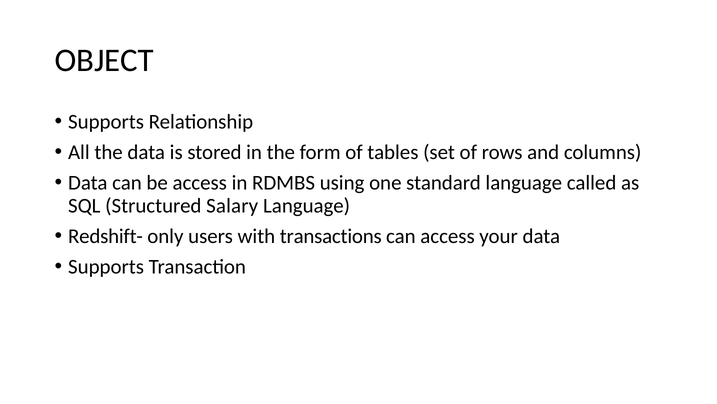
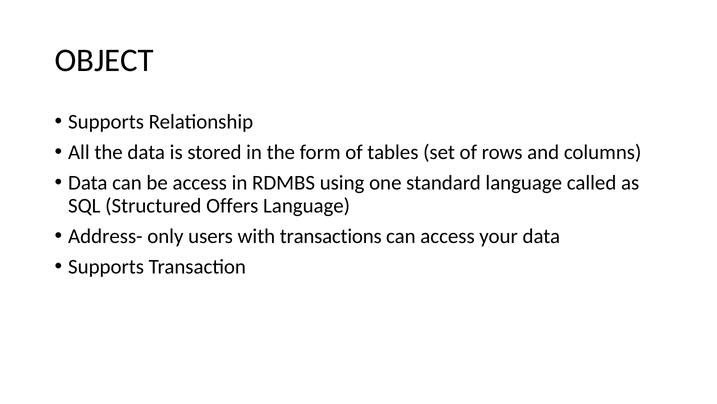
Salary: Salary -> Offers (232, 205)
Redshift-: Redshift- -> Address- (105, 236)
